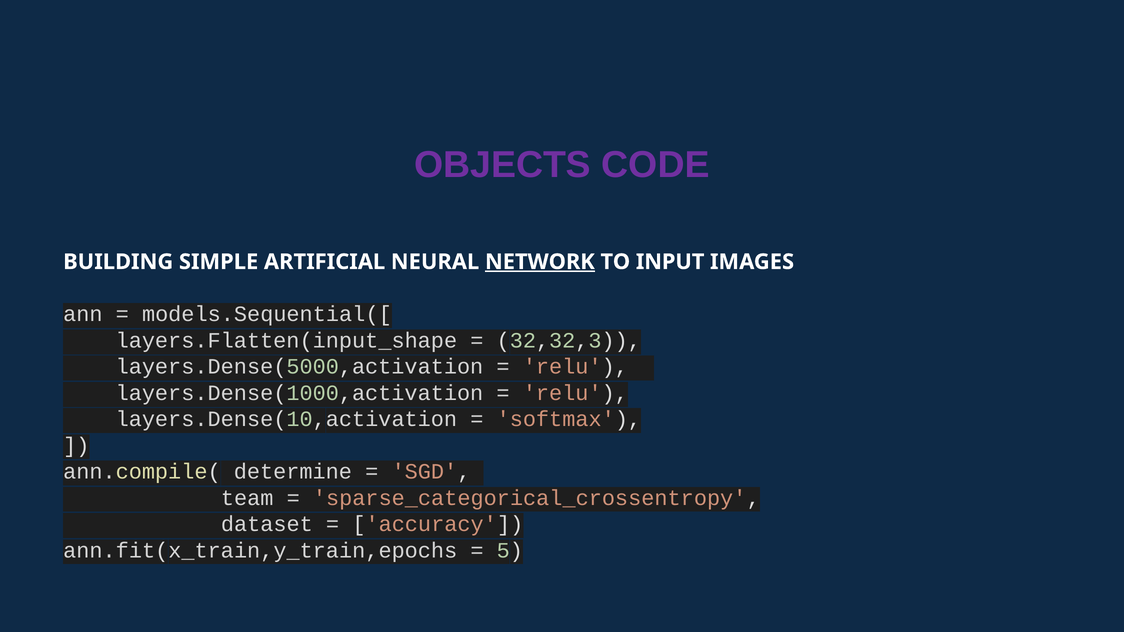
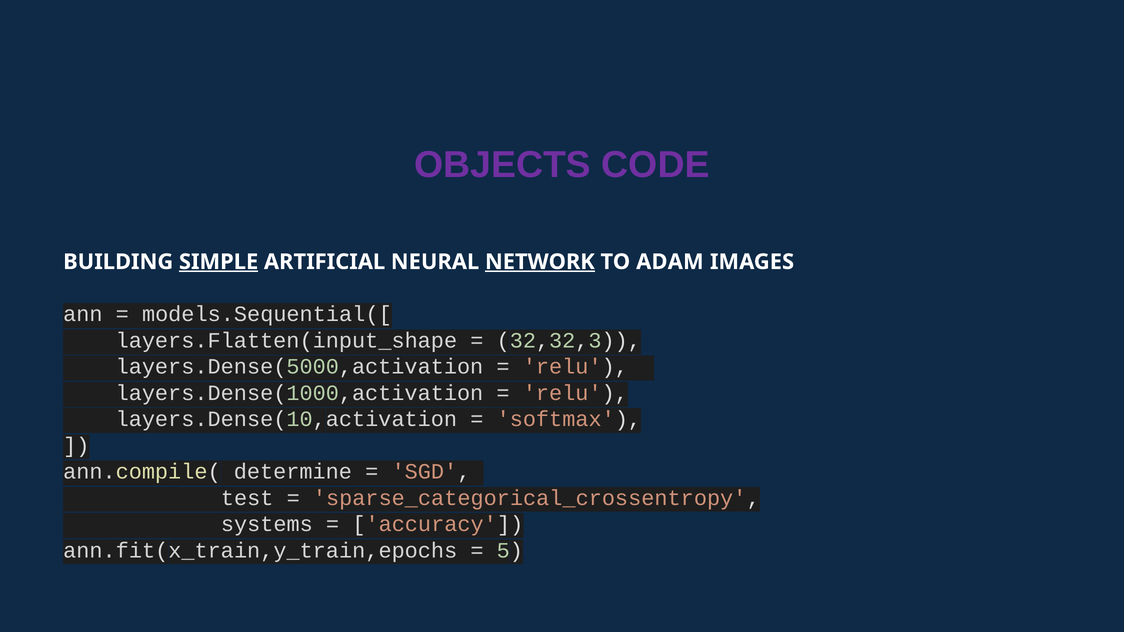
SIMPLE underline: none -> present (219, 262)
INPUT: INPUT -> ADAM (670, 262)
team: team -> test (247, 498)
dataset: dataset -> systems (267, 524)
